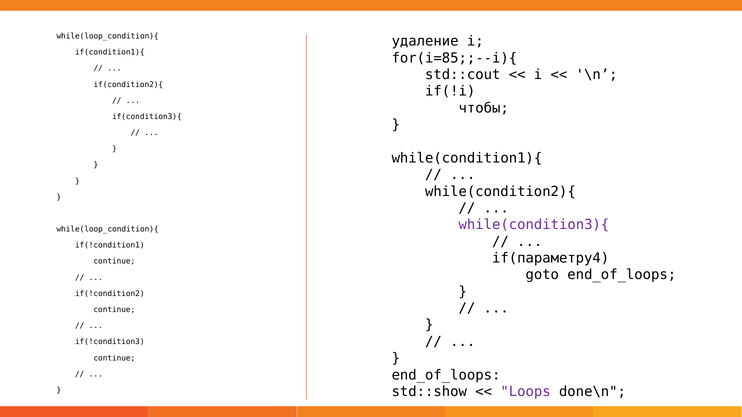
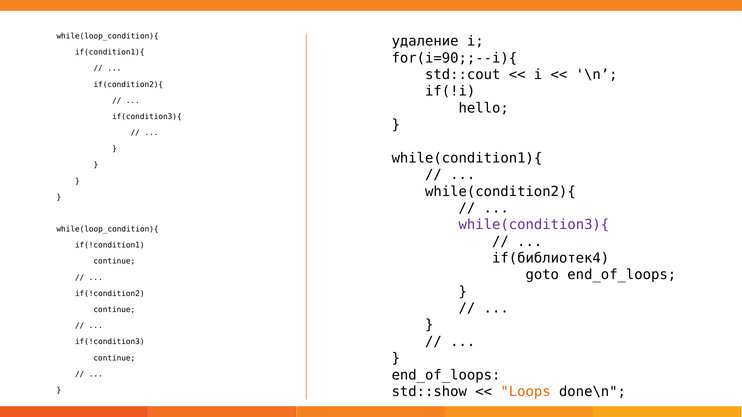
for(i=85;;--i){: for(i=85;;--i){ -> for(i=90;;--i){ (454, 58)
чтобы: чтобы -> hello (484, 108)
if(параметру4: if(параметру4 -> if(библиотек4 (551, 258)
Loops colour: purple -> orange (526, 392)
